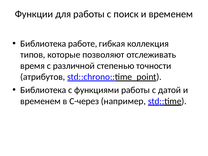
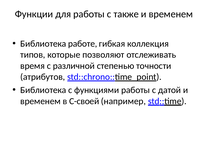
поиск: поиск -> также (126, 14)
C-через: C-через -> C-своей (84, 101)
